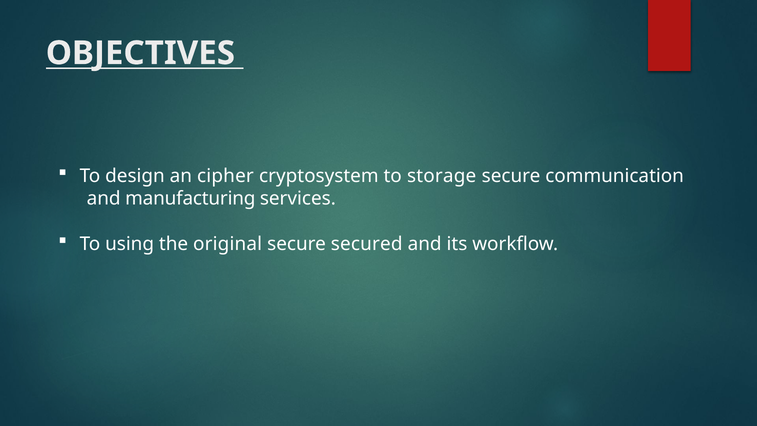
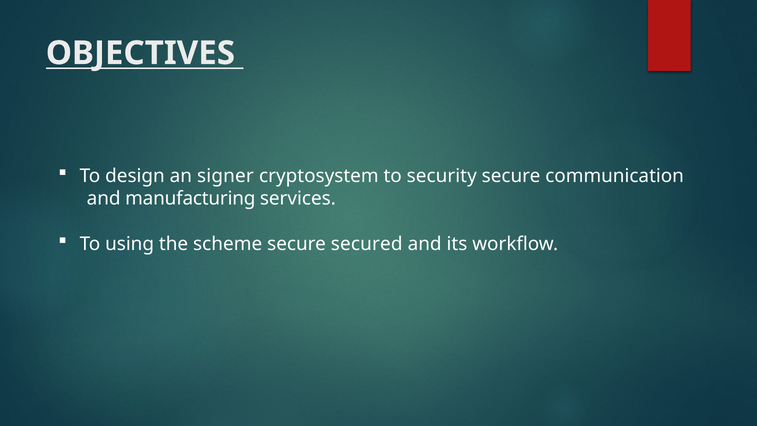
cipher: cipher -> signer (225, 176)
storage: storage -> security (442, 176)
original: original -> scheme (228, 244)
